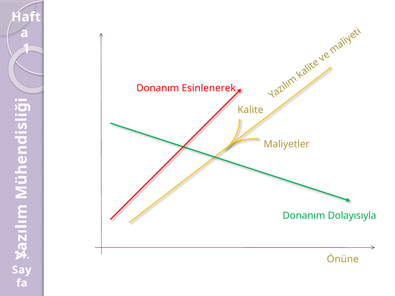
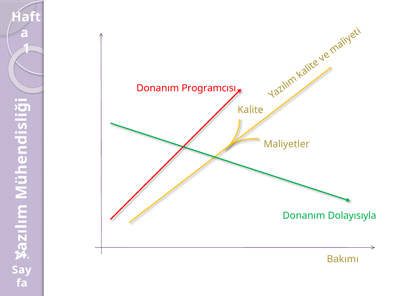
Esinlenerek: Esinlenerek -> Programcısı (209, 88)
Önüne: Önüne -> Bakımı (343, 259)
